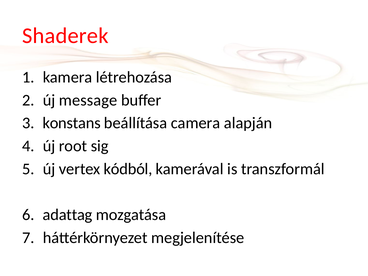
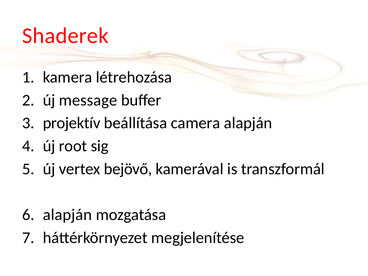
konstans: konstans -> projektív (72, 123)
kódból: kódból -> bejövő (128, 169)
adattag: adattag -> alapján (67, 215)
